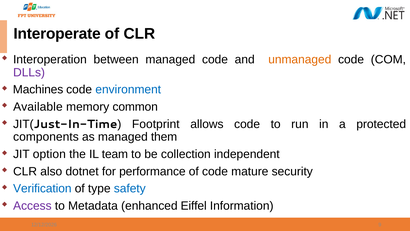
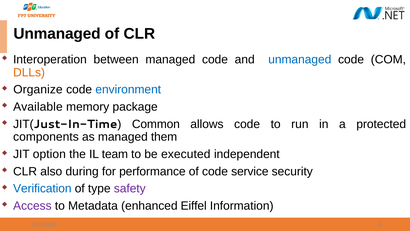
Interoperate: Interoperate -> Unmanaged (57, 34)
unmanaged colour: orange -> blue (300, 59)
DLLs colour: purple -> orange (29, 72)
Machines: Machines -> Organize (38, 90)
common: common -> package (135, 107)
Footprint: Footprint -> Common (156, 124)
collection: collection -> executed (186, 154)
dotnet: dotnet -> during (82, 171)
mature: mature -> service (250, 171)
safety colour: blue -> purple (130, 188)
